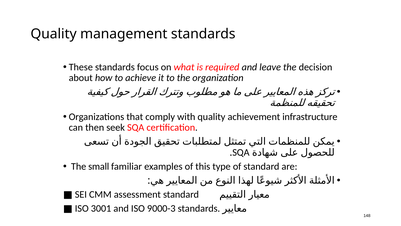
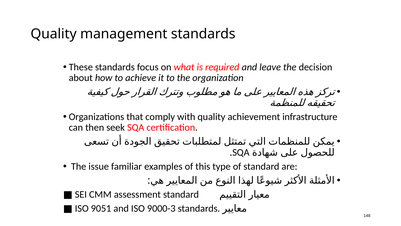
small: small -> issue (99, 166)
3001: 3001 -> 9051 (101, 208)
